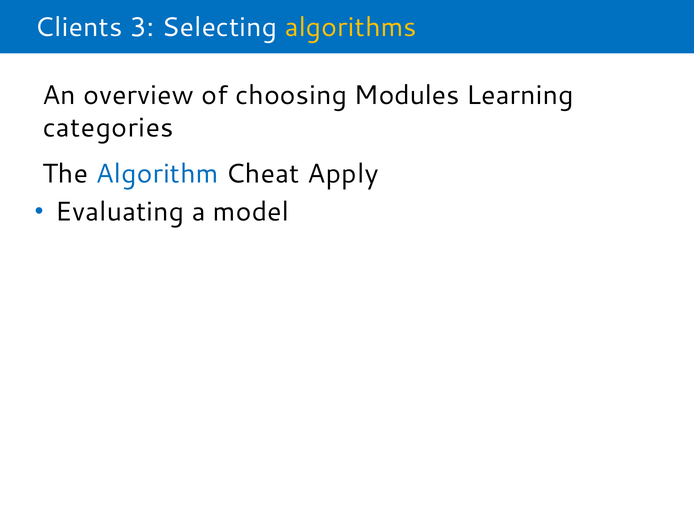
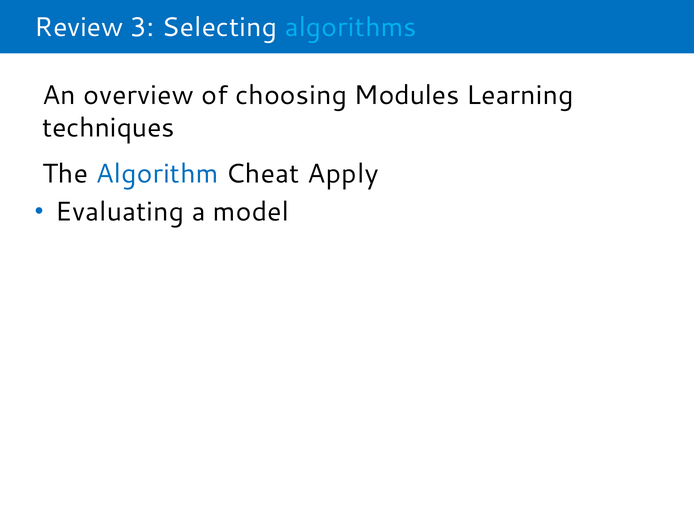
Clients: Clients -> Review (79, 27)
algorithms colour: yellow -> light blue (351, 27)
categories: categories -> techniques (108, 128)
